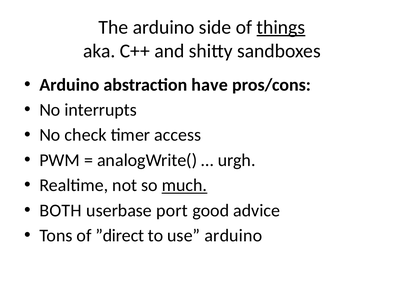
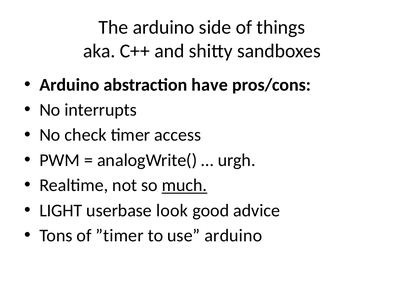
things underline: present -> none (281, 27)
BOTH: BOTH -> LIGHT (61, 210)
port: port -> look (172, 210)
”direct: ”direct -> ”timer (120, 236)
